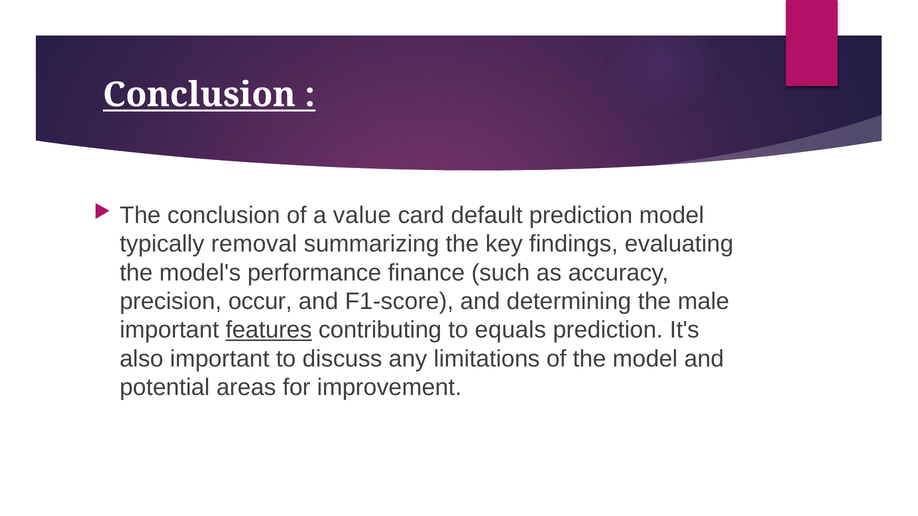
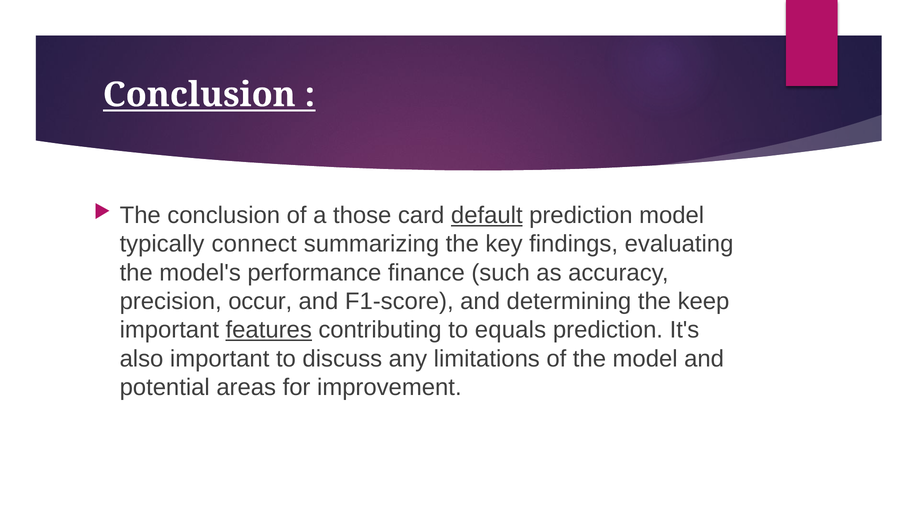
value: value -> those (362, 215)
default underline: none -> present (487, 215)
removal: removal -> connect (254, 244)
male: male -> keep (703, 302)
